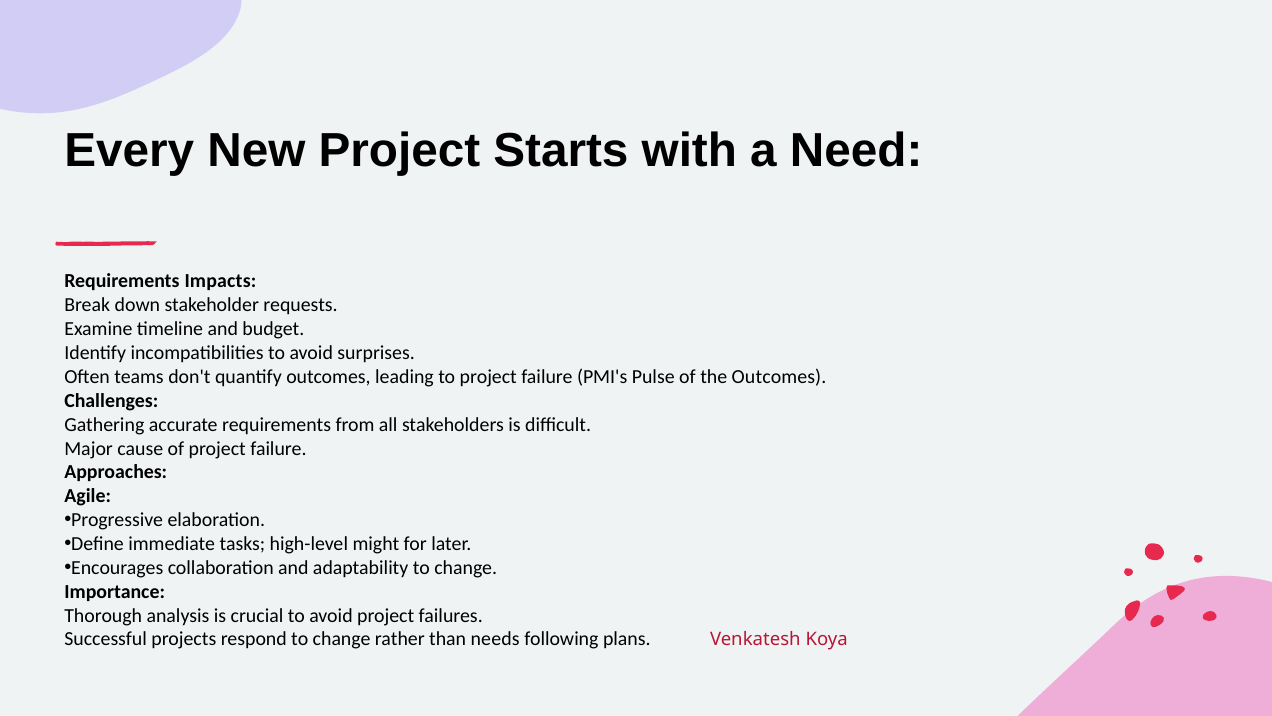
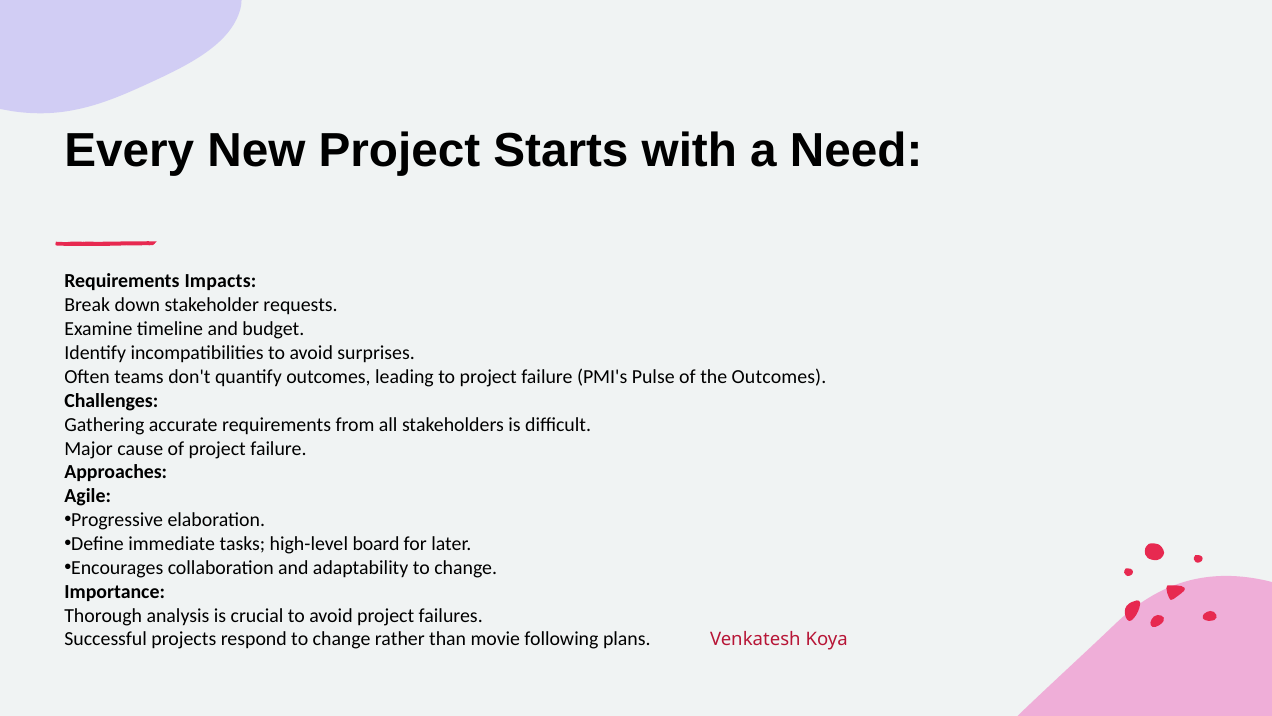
might: might -> board (376, 544)
needs: needs -> movie (495, 639)
